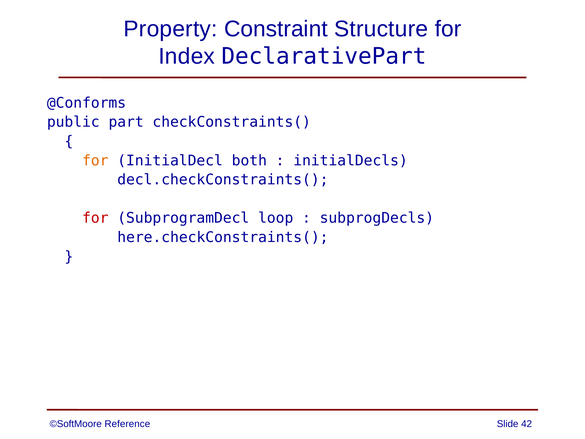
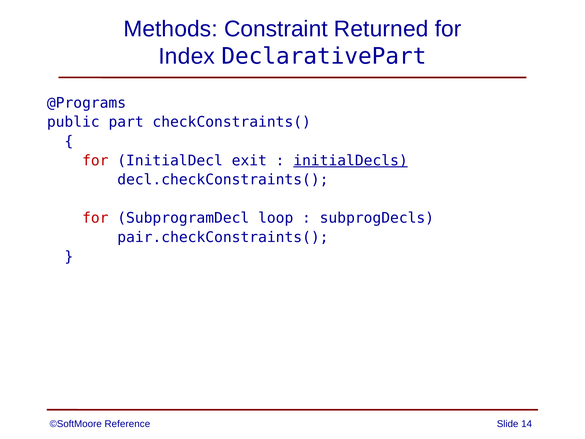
Property: Property -> Methods (171, 29)
Structure: Structure -> Returned (381, 29)
@Conforms: @Conforms -> @Programs (87, 103)
for colour: orange -> red (95, 160)
both: both -> exit (249, 160)
initialDecls underline: none -> present (351, 160)
here.checkConstraints(: here.checkConstraints( -> pair.checkConstraints( (223, 237)
42: 42 -> 14 (527, 424)
